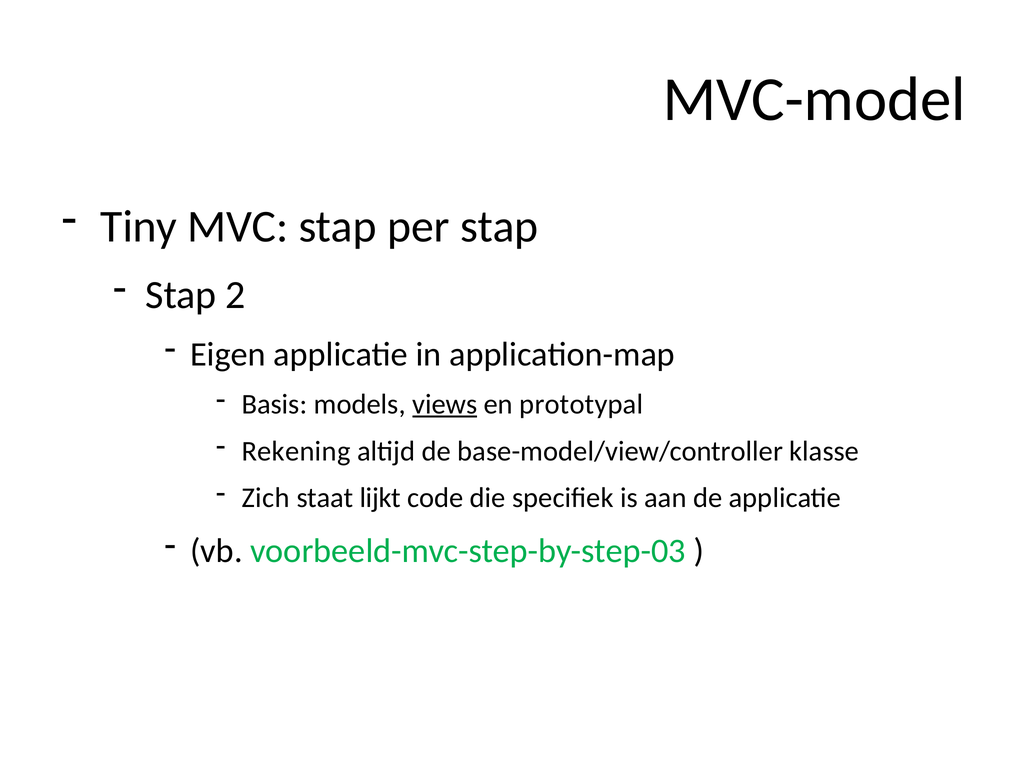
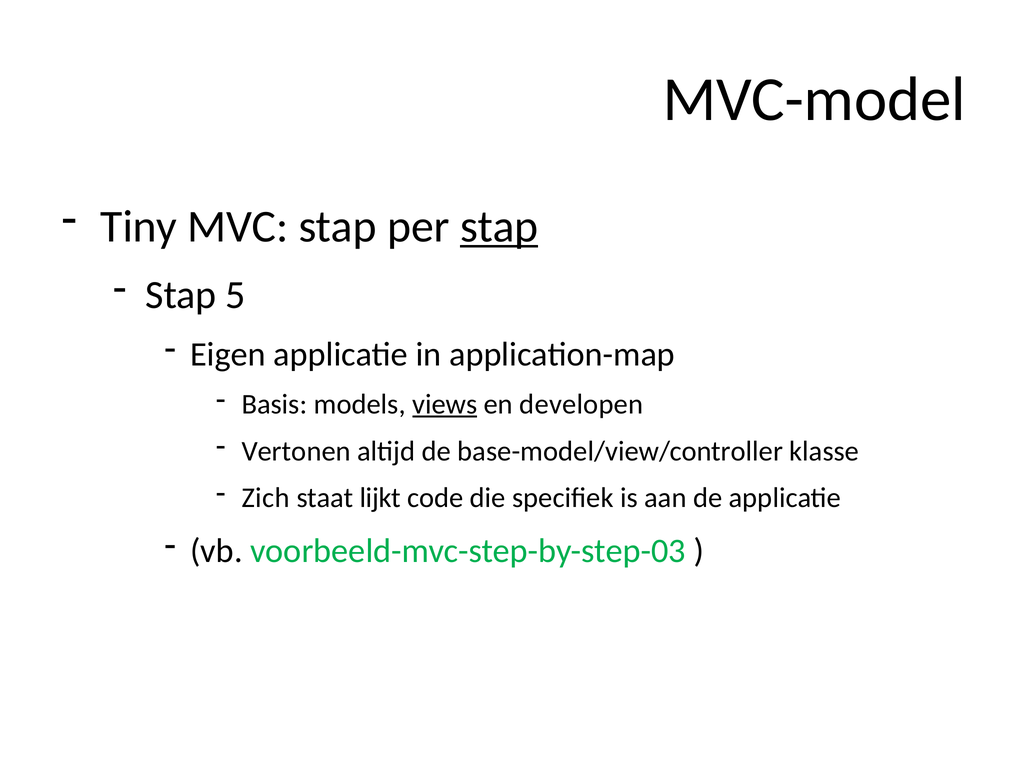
stap underline: none -> present (499, 227)
2: 2 -> 5 (236, 295)
prototypal: prototypal -> developen (581, 404)
Rekening: Rekening -> Vertonen (296, 451)
